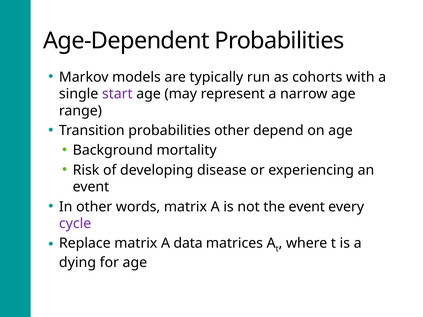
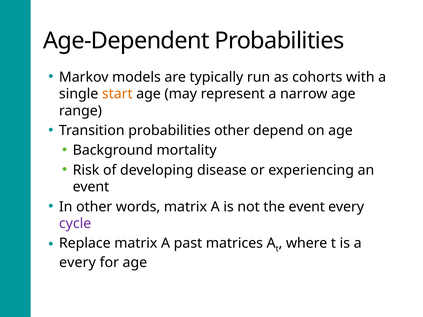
start colour: purple -> orange (117, 94)
data: data -> past (188, 243)
dying: dying -> every (77, 263)
